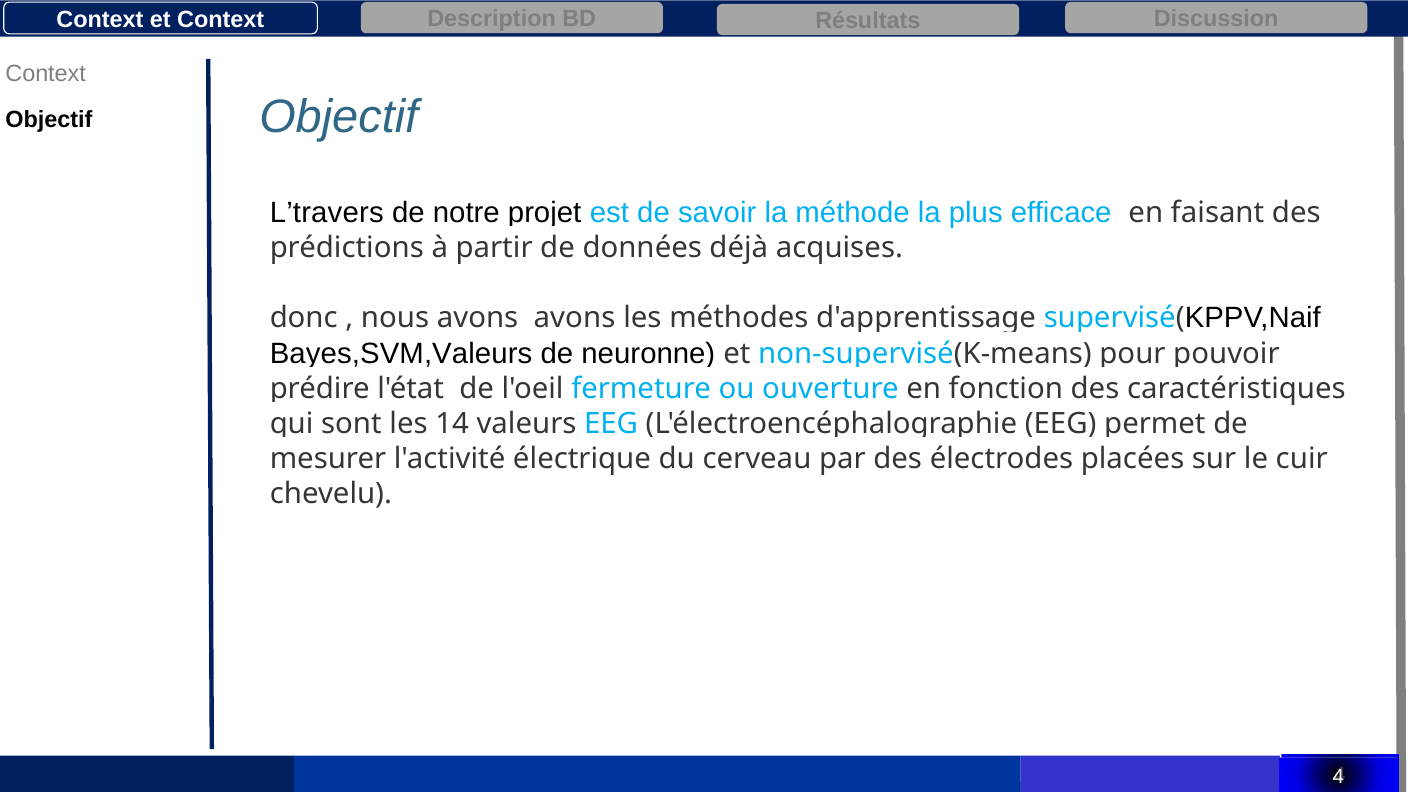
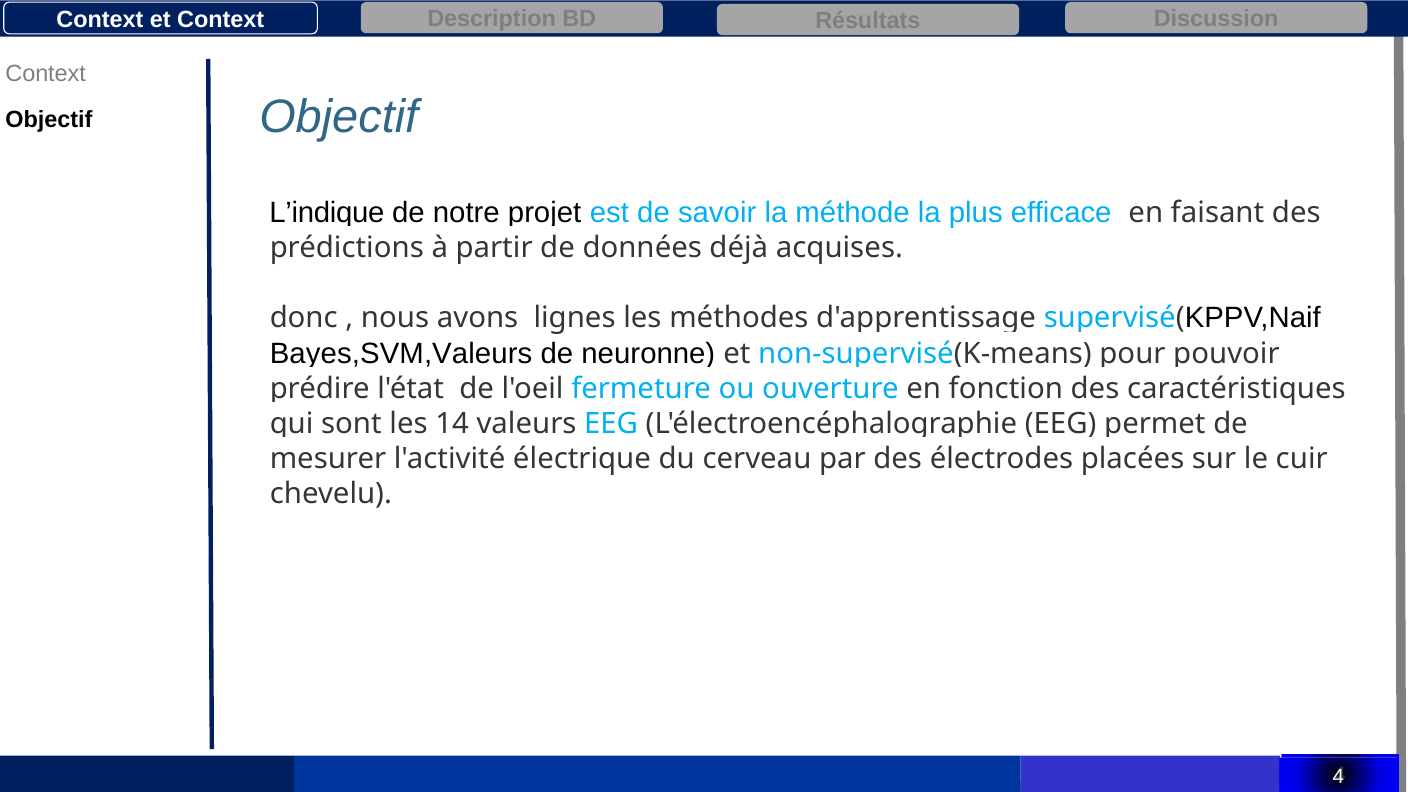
L’travers: L’travers -> L’indique (327, 213)
avons avons: avons -> lignes (575, 318)
